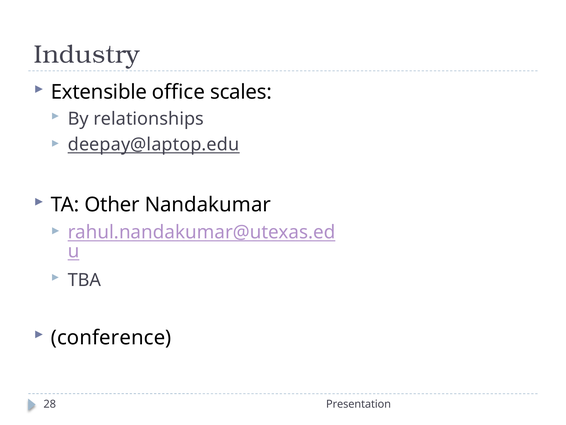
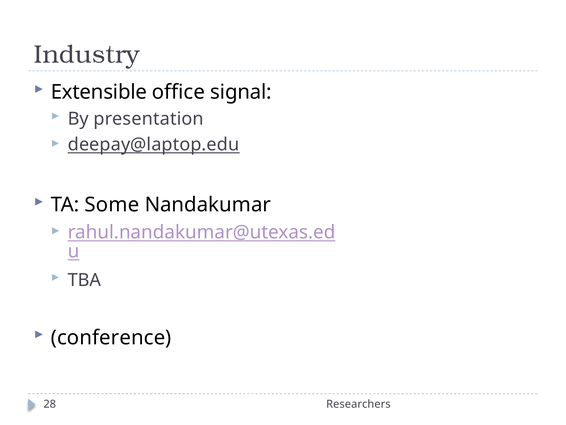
scales: scales -> signal (241, 92)
relationships: relationships -> presentation (149, 119)
Other: Other -> Some (112, 205)
Presentation: Presentation -> Researchers (358, 404)
